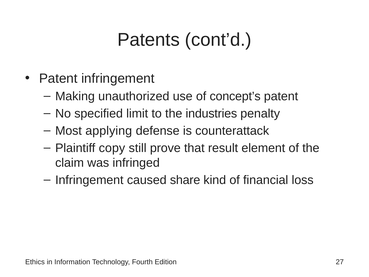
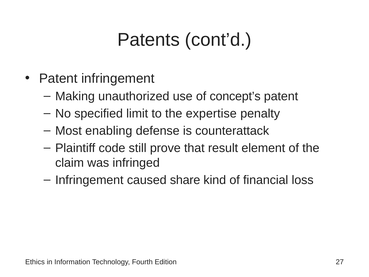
industries: industries -> expertise (211, 113)
applying: applying -> enabling (109, 131)
copy: copy -> code (112, 148)
